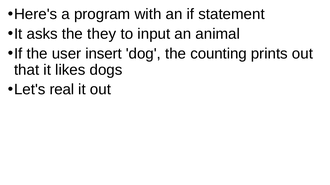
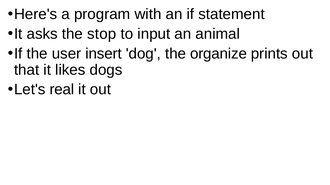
they: they -> stop (102, 34)
counting: counting -> organize (219, 54)
